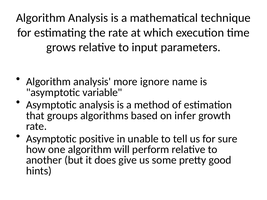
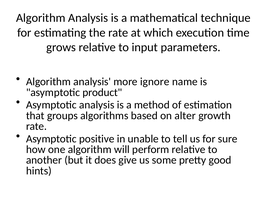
variable: variable -> product (102, 92)
infer: infer -> alter (185, 116)
